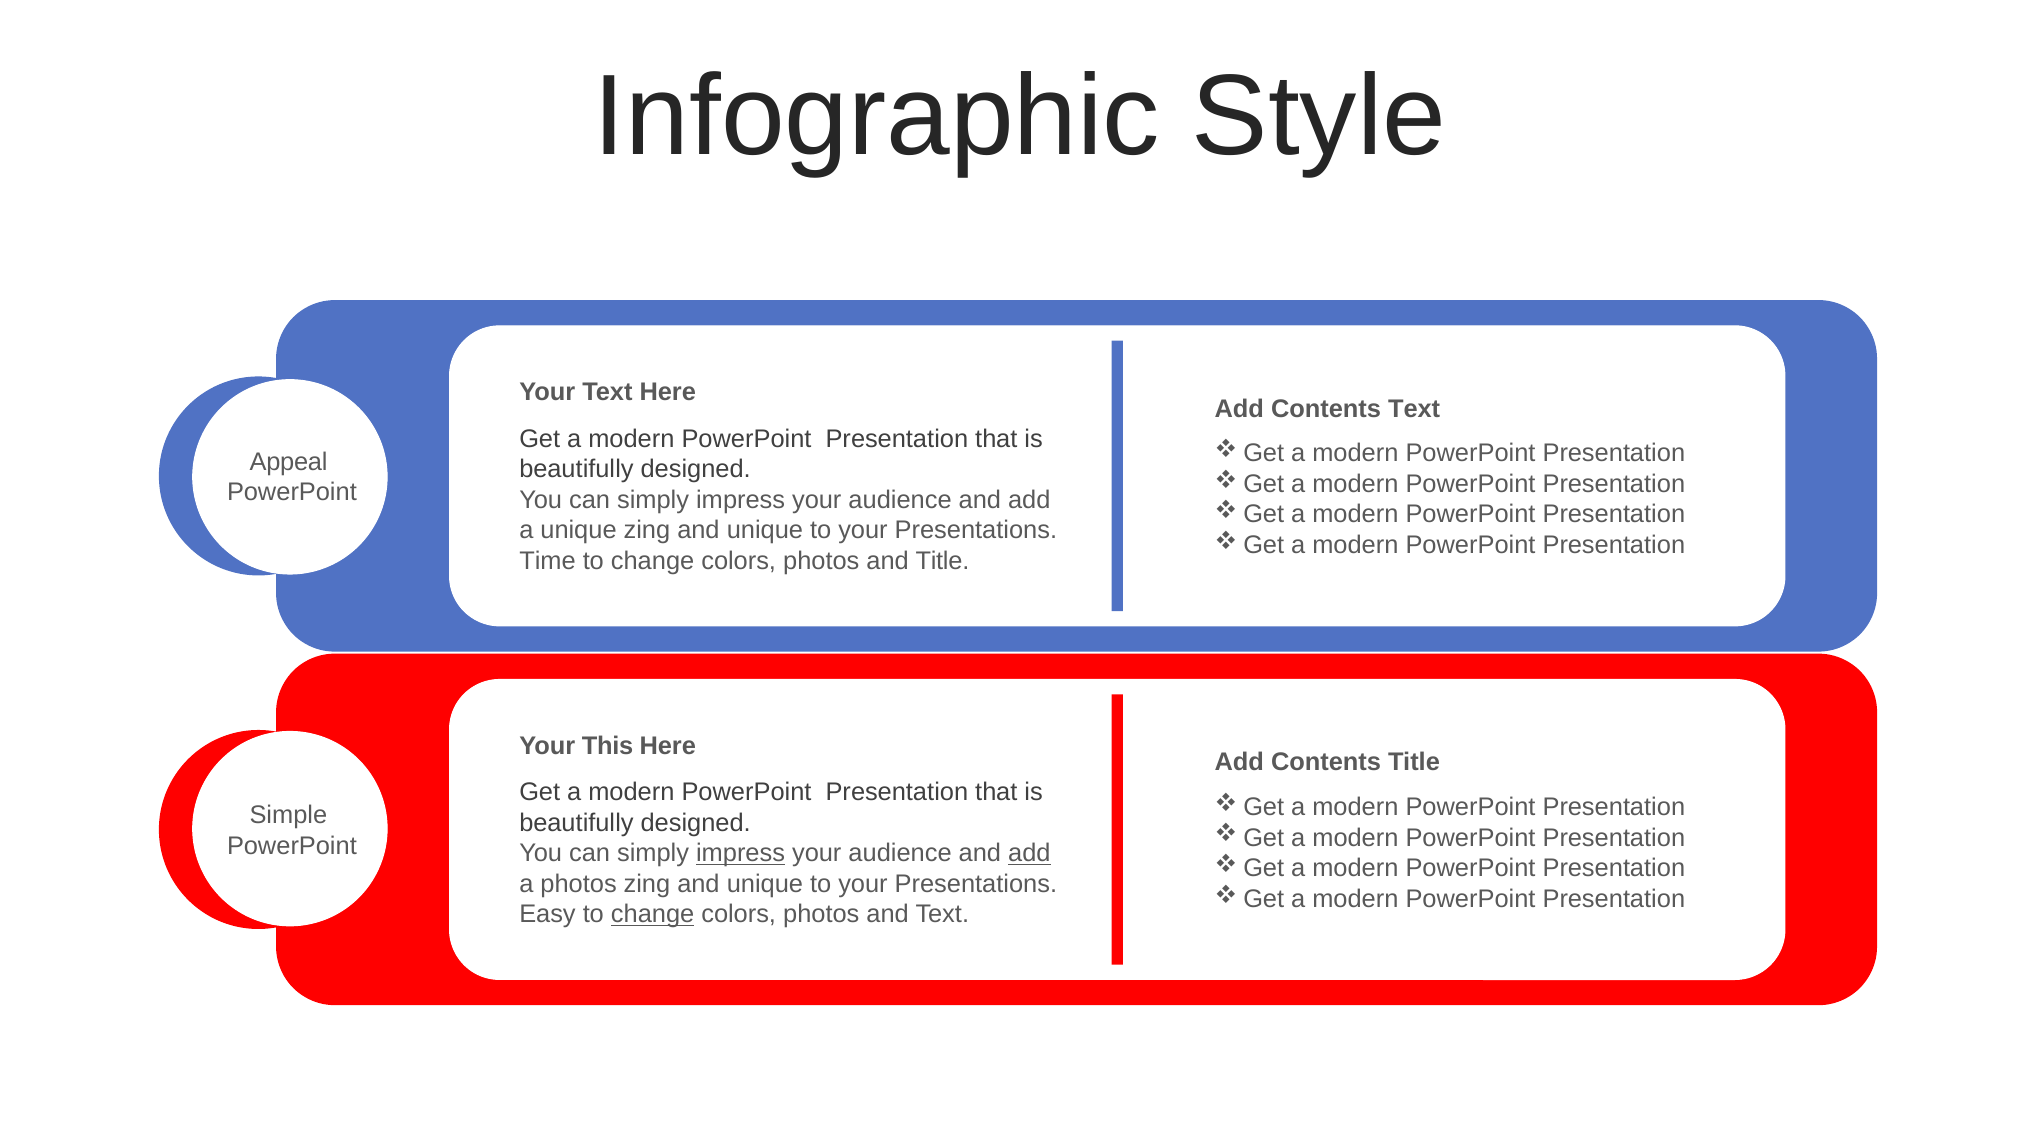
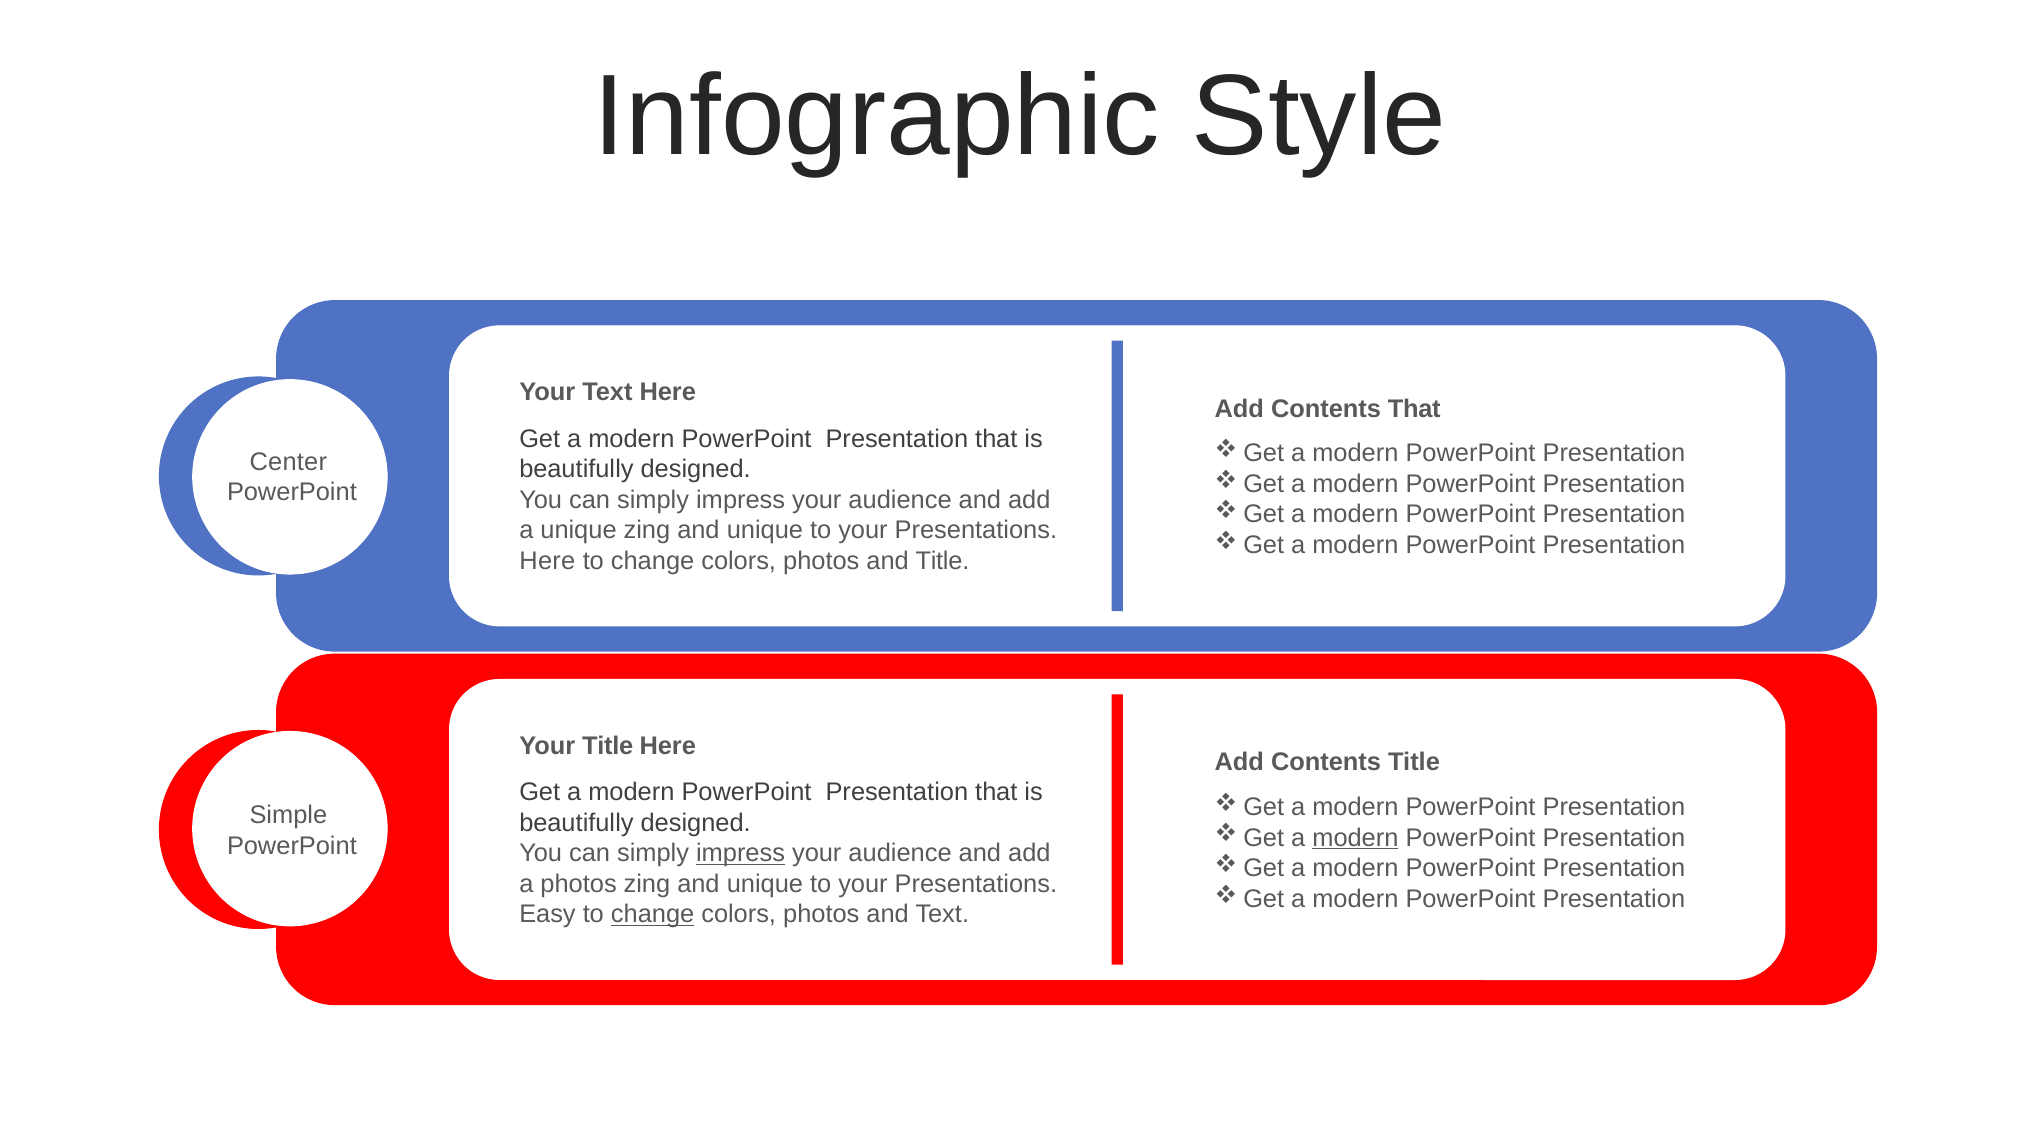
Contents Text: Text -> That (1414, 409)
Appeal: Appeal -> Center (288, 462)
Time: Time -> Here (547, 561)
Your This: This -> Title (608, 746)
modern underline: none -> present (1355, 838)
add underline: present -> none (1029, 854)
